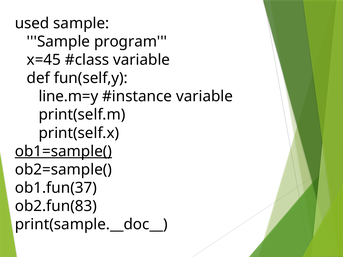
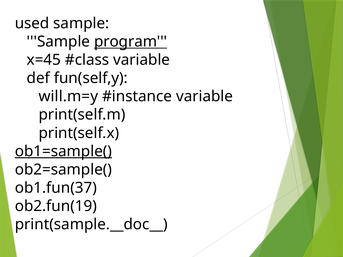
program underline: none -> present (131, 42)
line.m=y: line.m=y -> will.m=y (68, 97)
ob2.fun(83: ob2.fun(83 -> ob2.fun(19 (56, 206)
